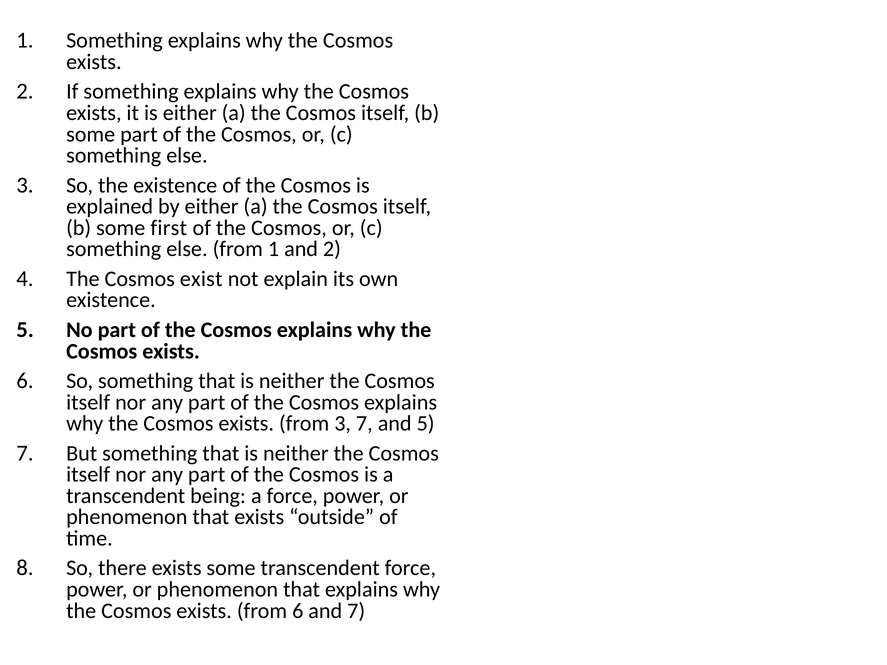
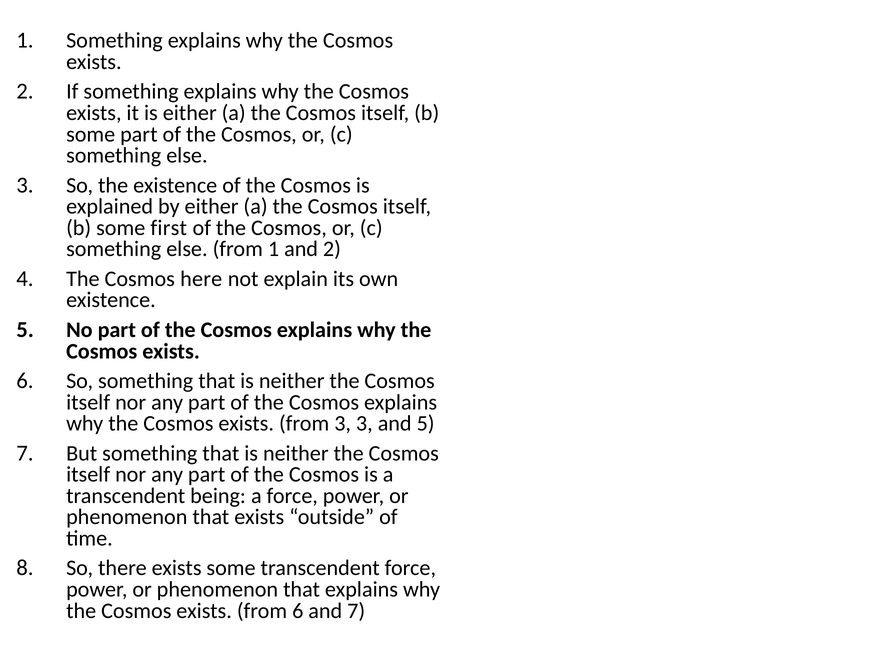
exist: exist -> here (201, 279)
3 7: 7 -> 3 (364, 424)
